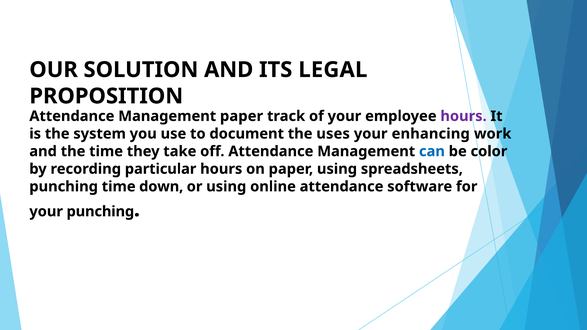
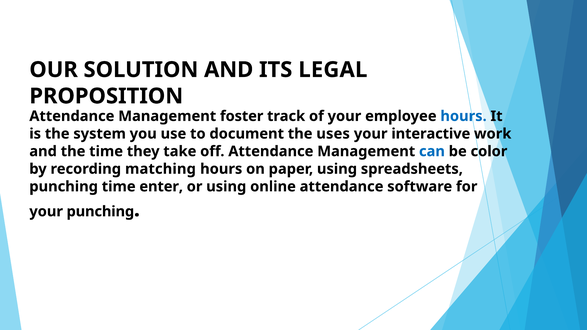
Management paper: paper -> foster (242, 116)
hours colour: purple -> blue (464, 116)
enhancing: enhancing -> interactive (431, 134)
particular: particular -> matching (160, 169)
down: down -> enter (161, 187)
